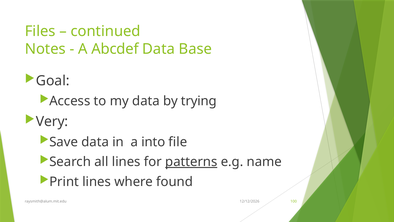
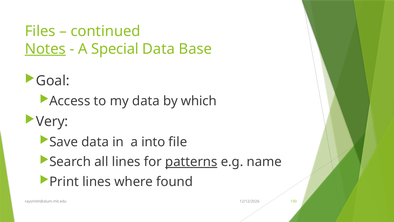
Notes underline: none -> present (45, 49)
Abcdef: Abcdef -> Special (115, 49)
trying: trying -> which (199, 101)
